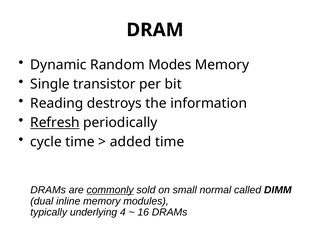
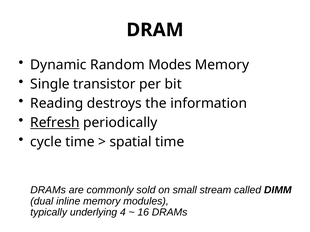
added: added -> spatial (131, 142)
commonly underline: present -> none (110, 190)
normal: normal -> stream (215, 190)
